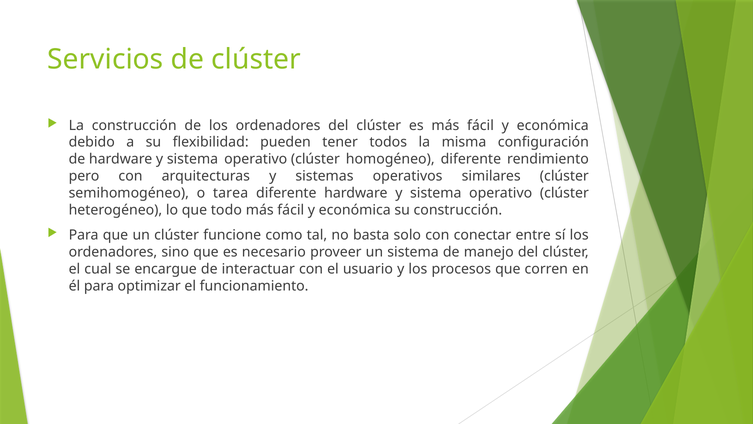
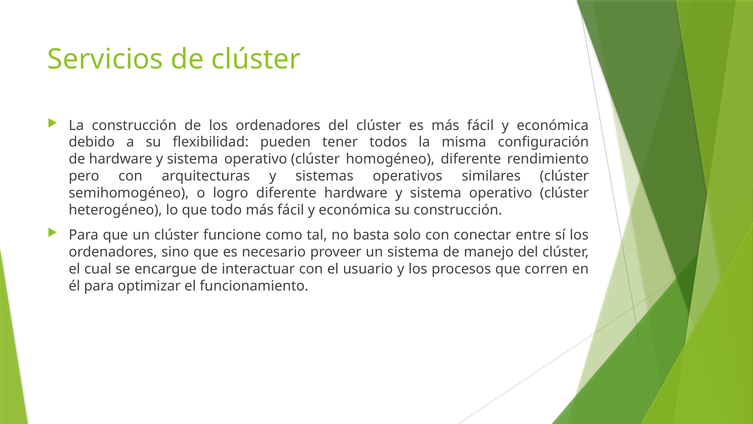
tarea: tarea -> logro (231, 193)
